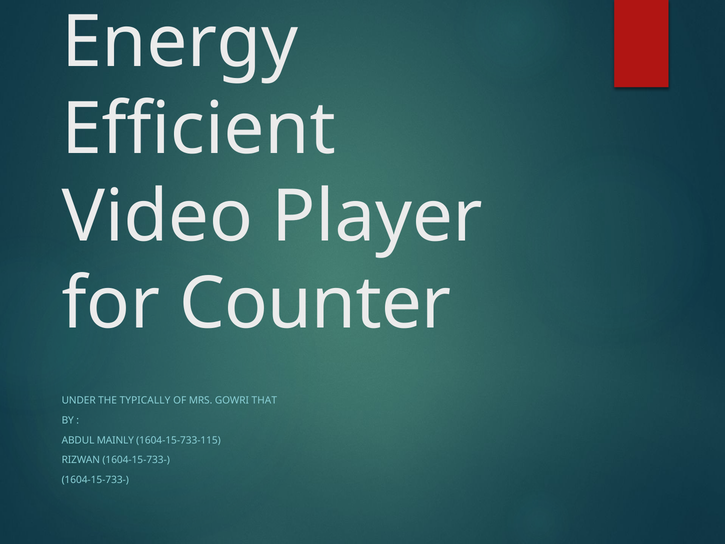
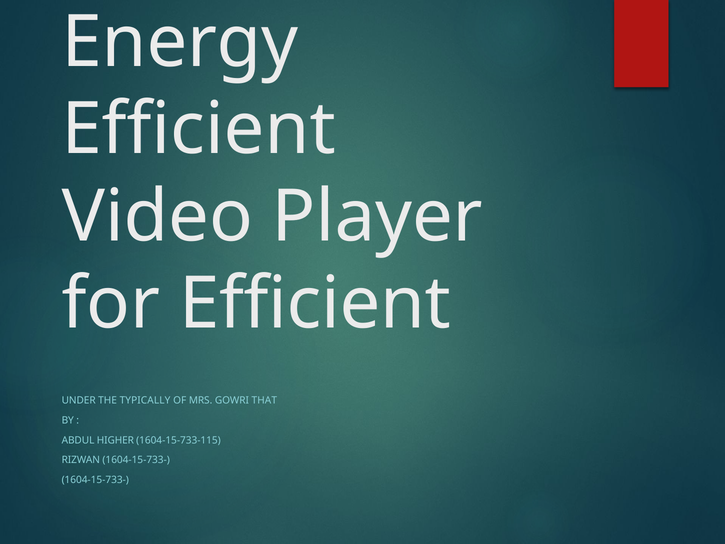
for Counter: Counter -> Efficient (315, 303)
MAINLY: MAINLY -> HIGHER (115, 440)
